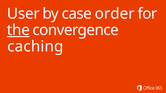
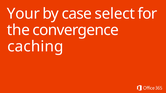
User: User -> Your (23, 14)
order: order -> select (115, 14)
the underline: present -> none (18, 30)
